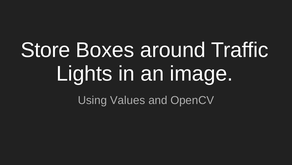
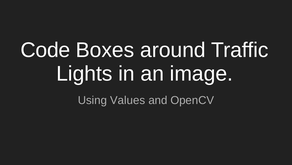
Store: Store -> Code (45, 50)
